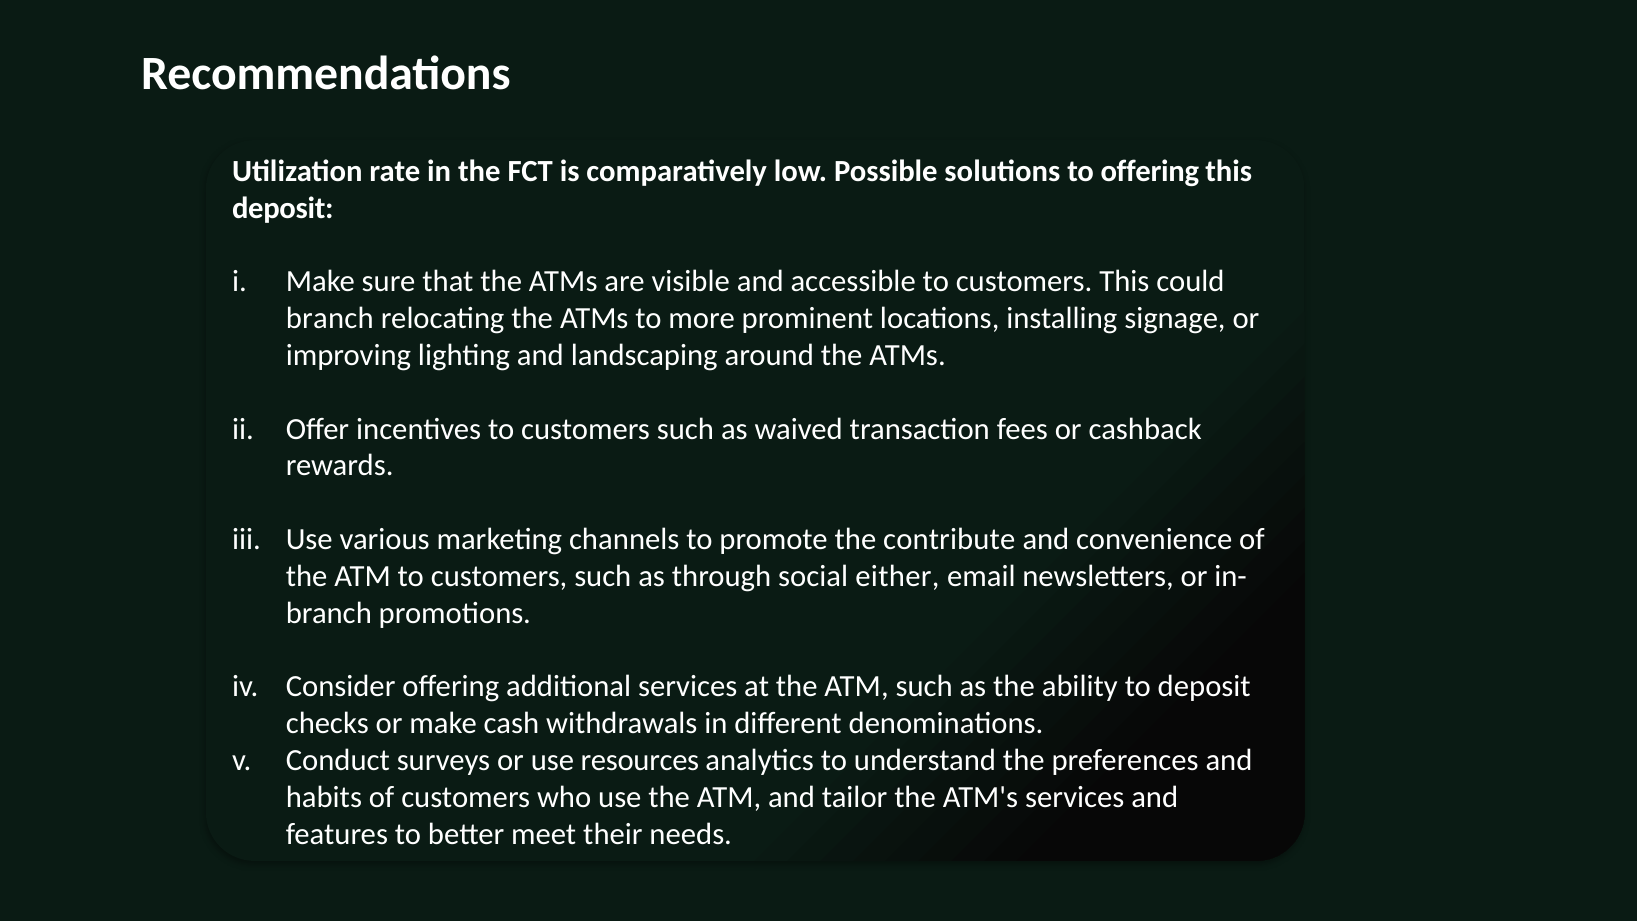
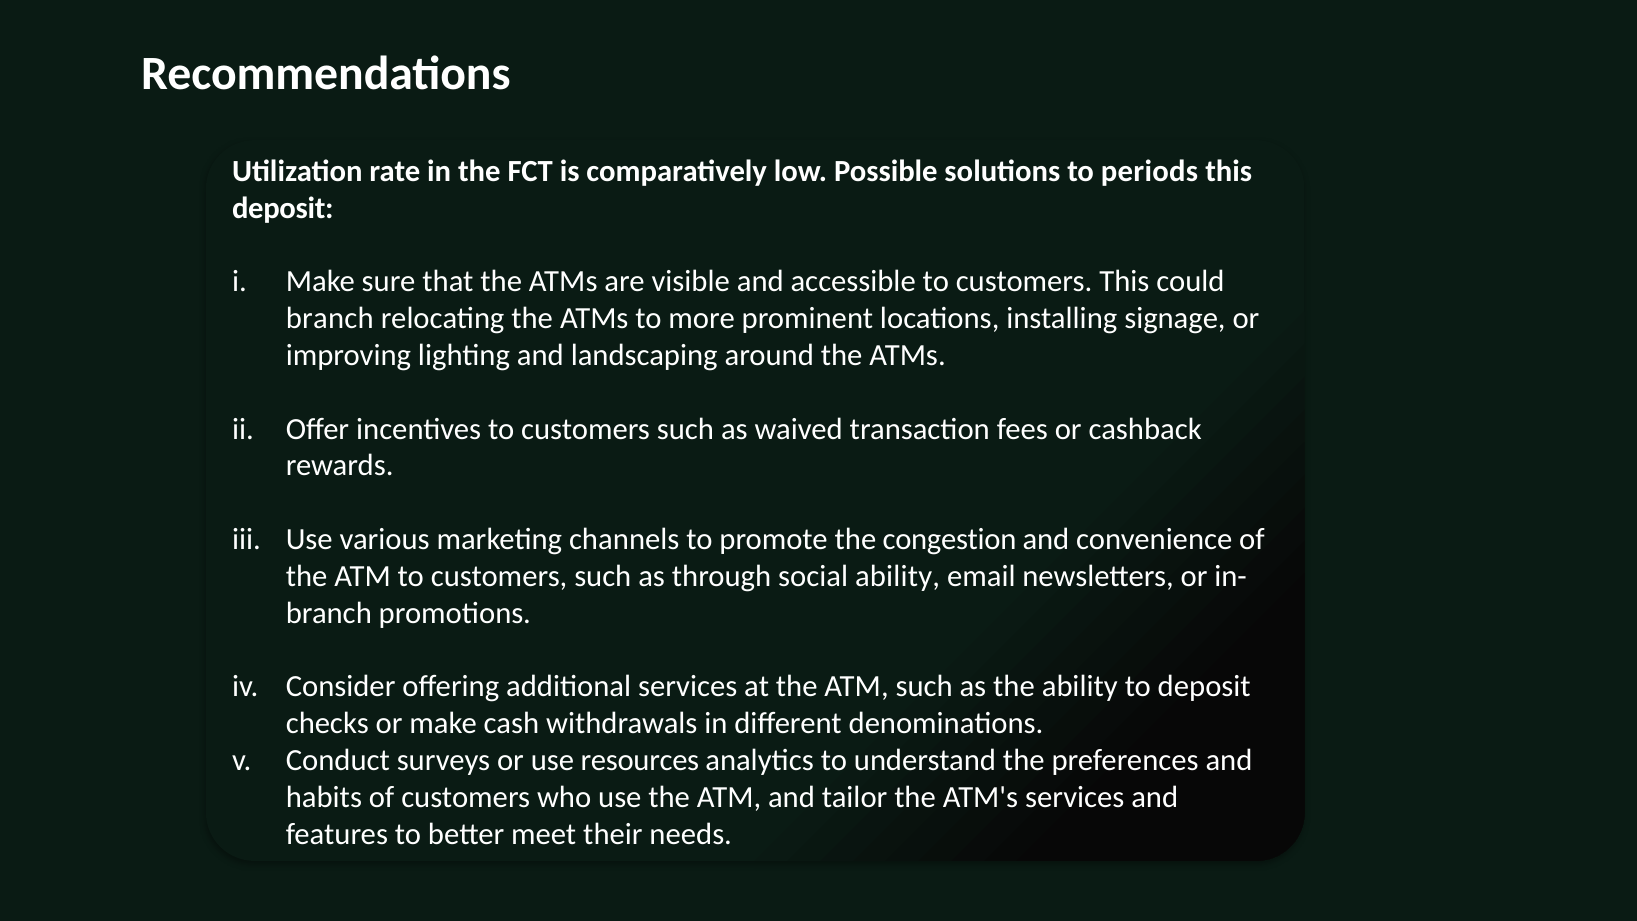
to offering: offering -> periods (1150, 171)
contribute: contribute -> congestion (949, 539)
social either: either -> ability (898, 576)
